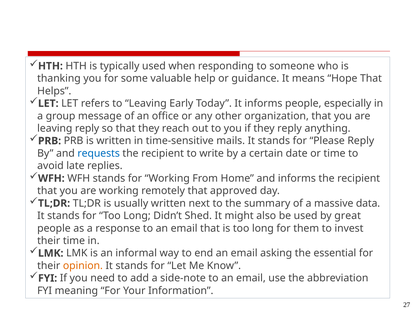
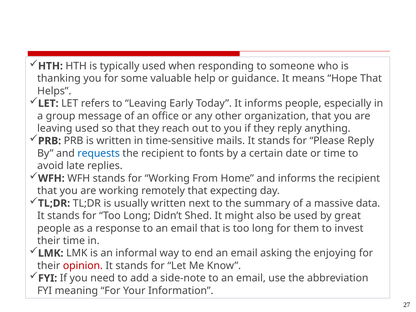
leaving reply: reply -> used (87, 128)
write: write -> fonts (212, 153)
approved: approved -> expecting (234, 191)
essential: essential -> enjoying (335, 253)
opinion colour: orange -> red (83, 266)
